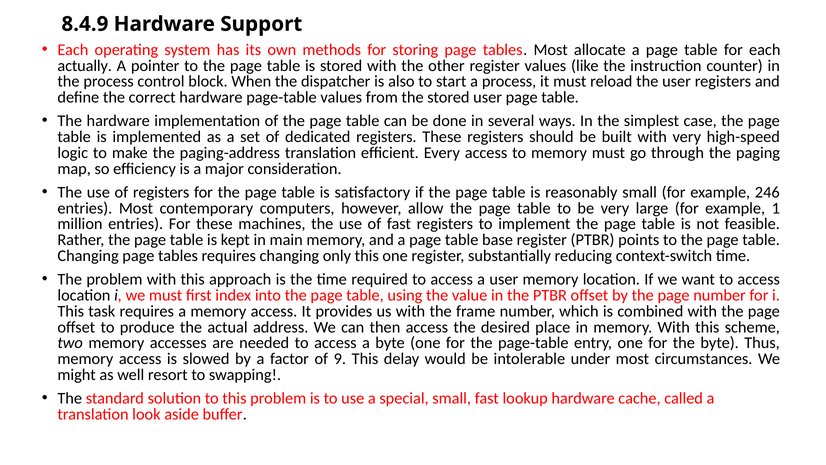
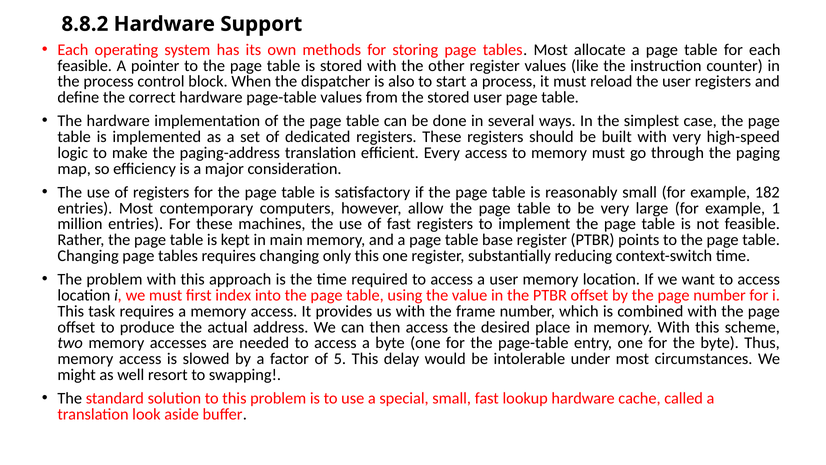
8.4.9: 8.4.9 -> 8.8.2 (85, 24)
actually: actually -> feasible (85, 66)
246: 246 -> 182 (767, 192)
9: 9 -> 5 (340, 359)
